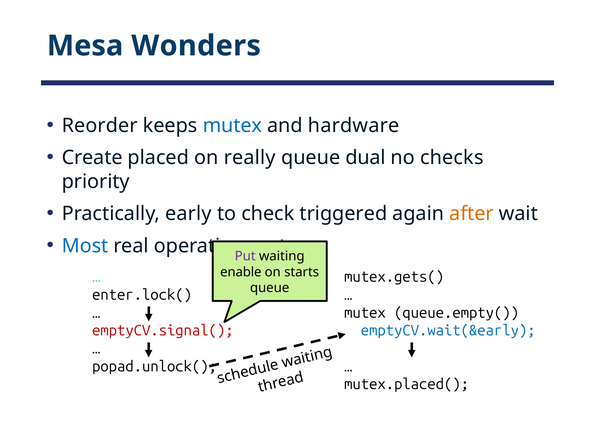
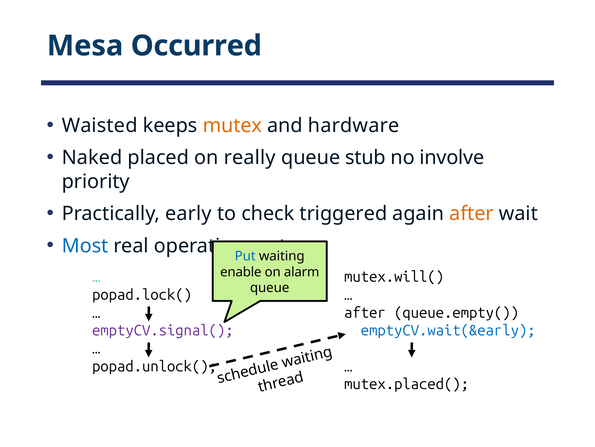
Wonders: Wonders -> Occurred (196, 46)
Reorder: Reorder -> Waisted (100, 125)
mutex colour: blue -> orange (232, 125)
Create: Create -> Naked (92, 157)
dual: dual -> stub (365, 157)
checks: checks -> involve (452, 157)
Put colour: purple -> blue (245, 256)
starts: starts -> alarm (302, 272)
mutex.gets(: mutex.gets( -> mutex.will( (394, 277)
enter.lock(: enter.lock( -> popad.lock( (142, 294)
mutex: mutex -> after (365, 312)
emptyCV.signal( colour: red -> purple (163, 330)
